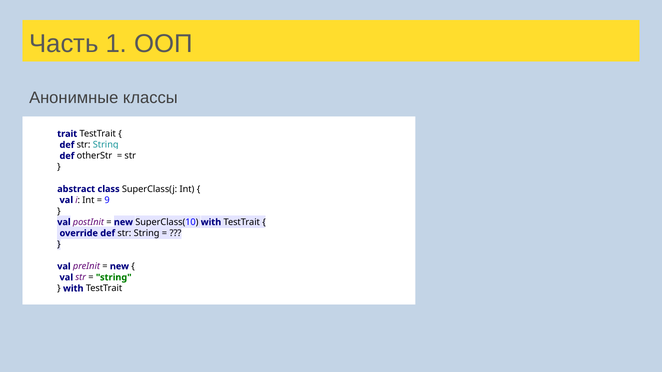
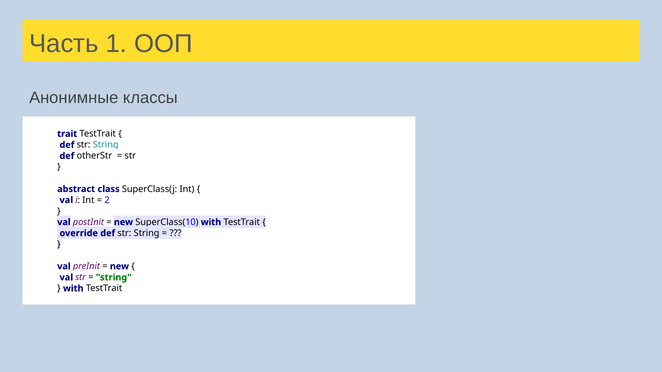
9: 9 -> 2 (107, 200)
